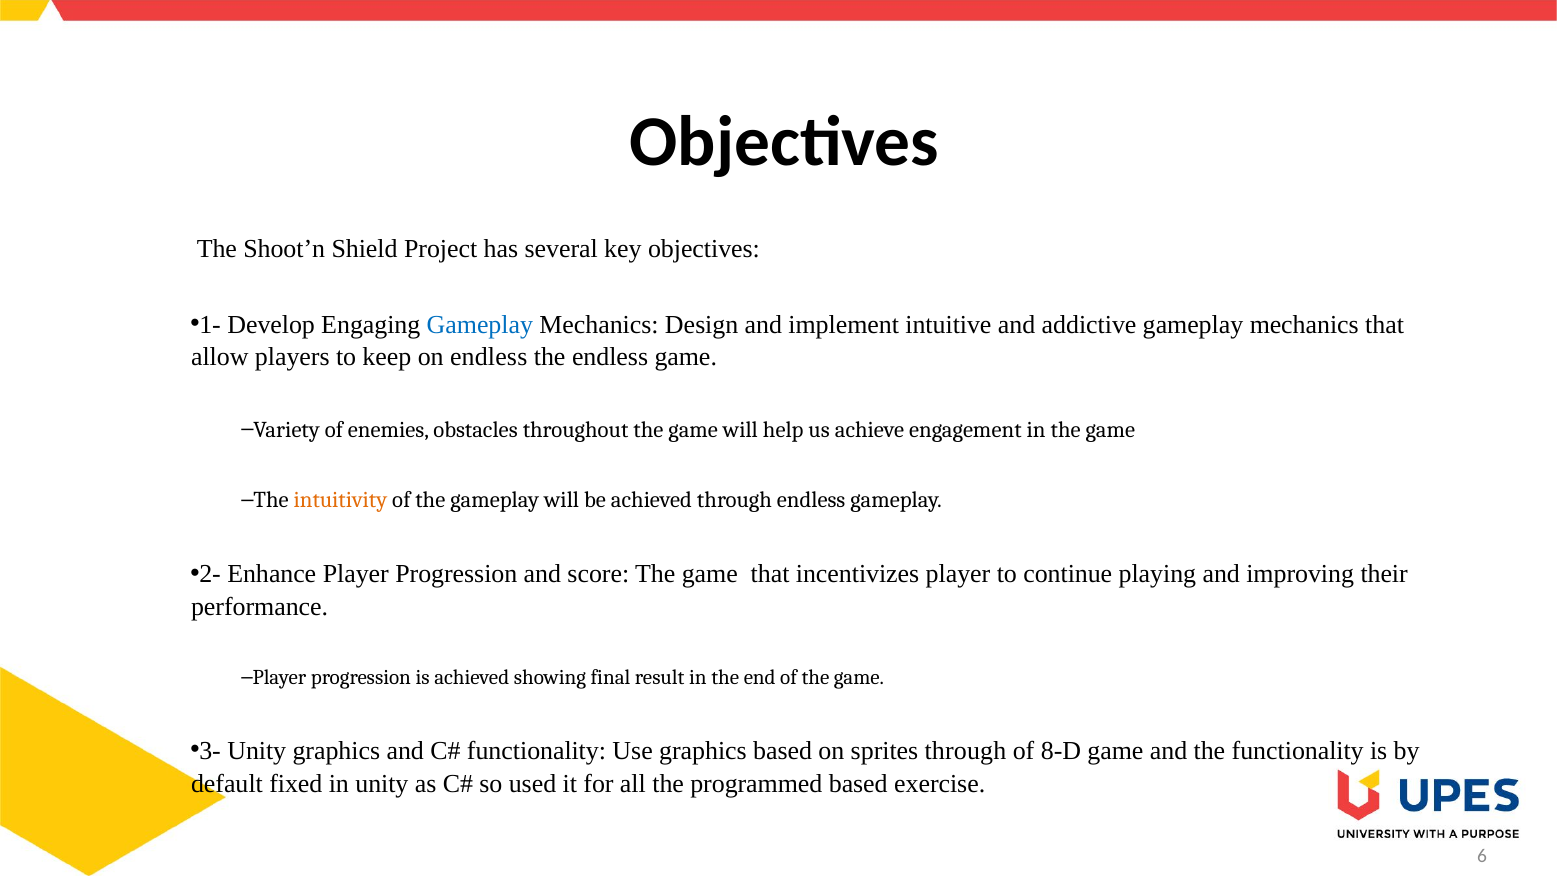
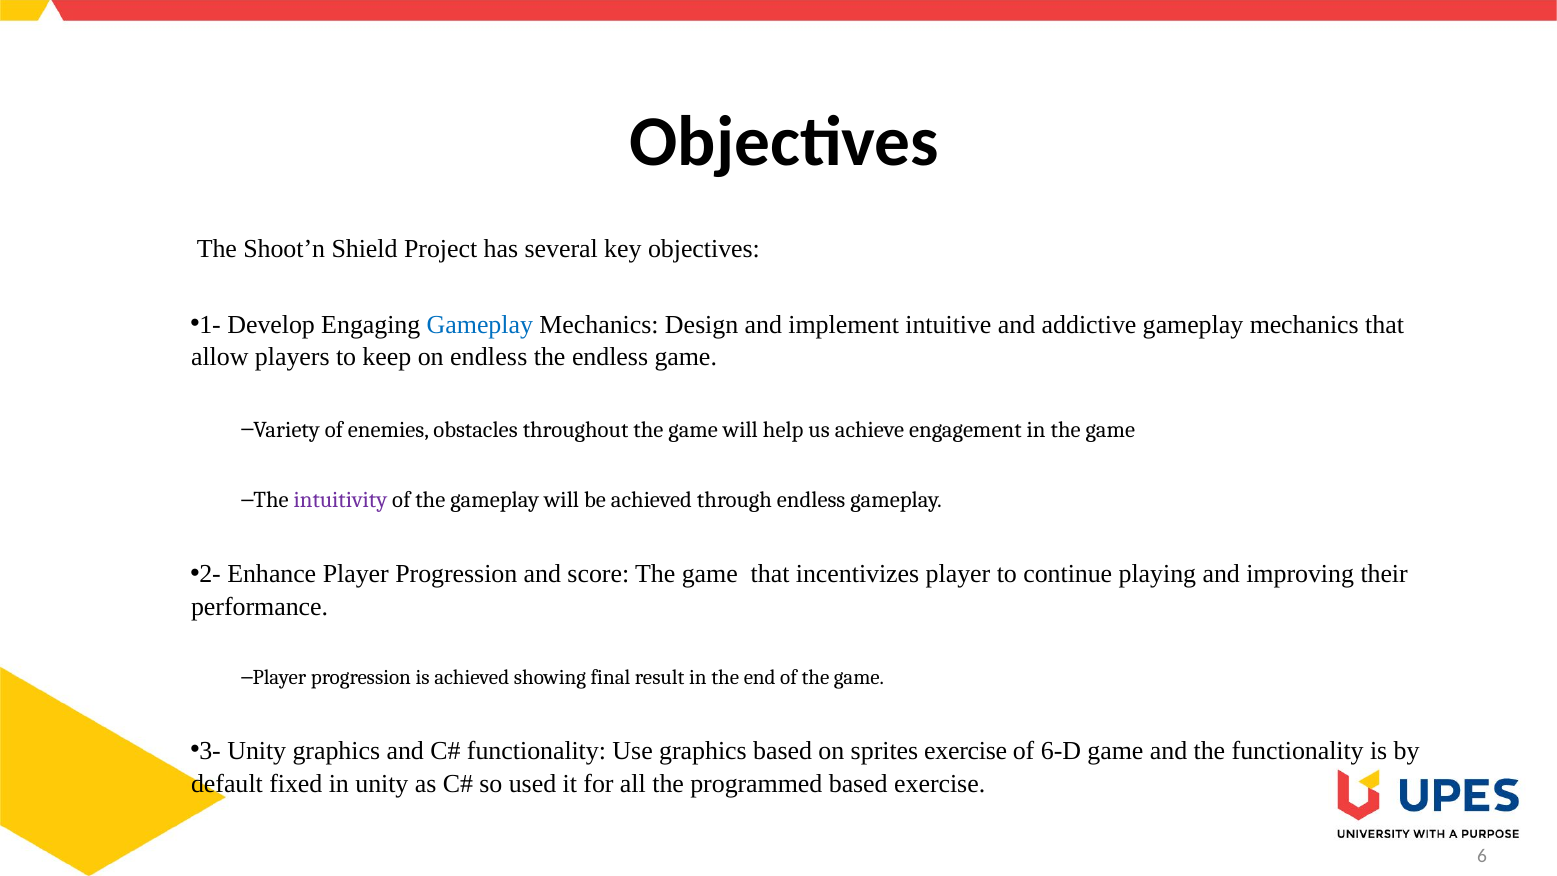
intuitivity colour: orange -> purple (340, 500)
sprites through: through -> exercise (966, 750)
8-D: 8-D -> 6-D (1061, 750)
